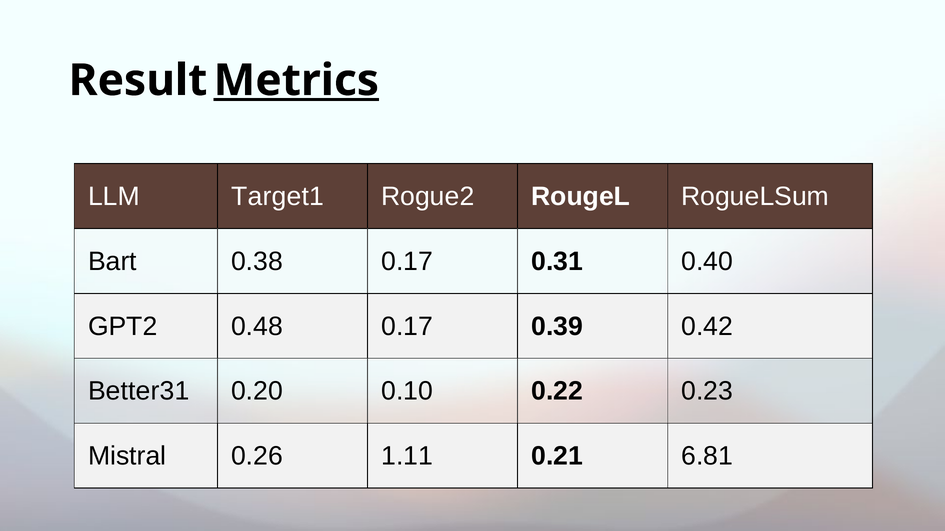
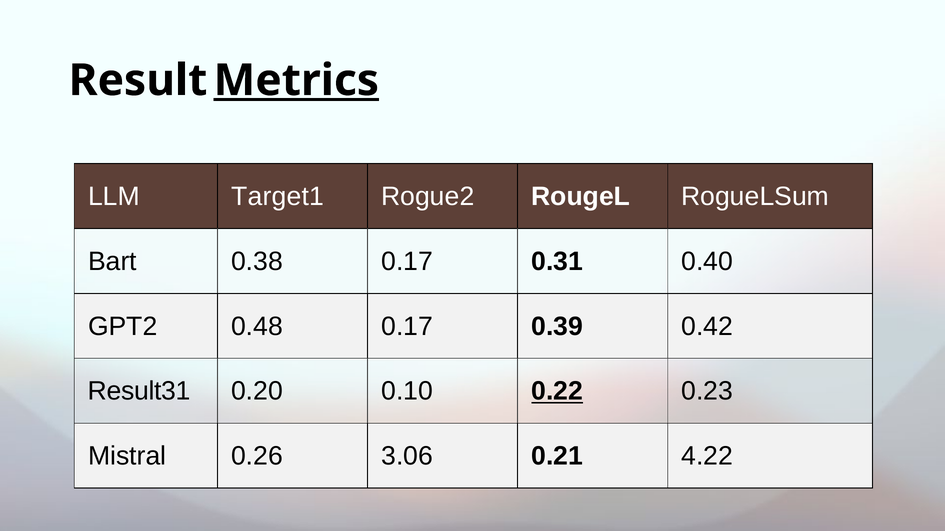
Better31: Better31 -> Result31 (139, 392)
0.22 underline: none -> present (557, 392)
1.11: 1.11 -> 3.06 (407, 457)
6.81: 6.81 -> 4.22 (707, 457)
